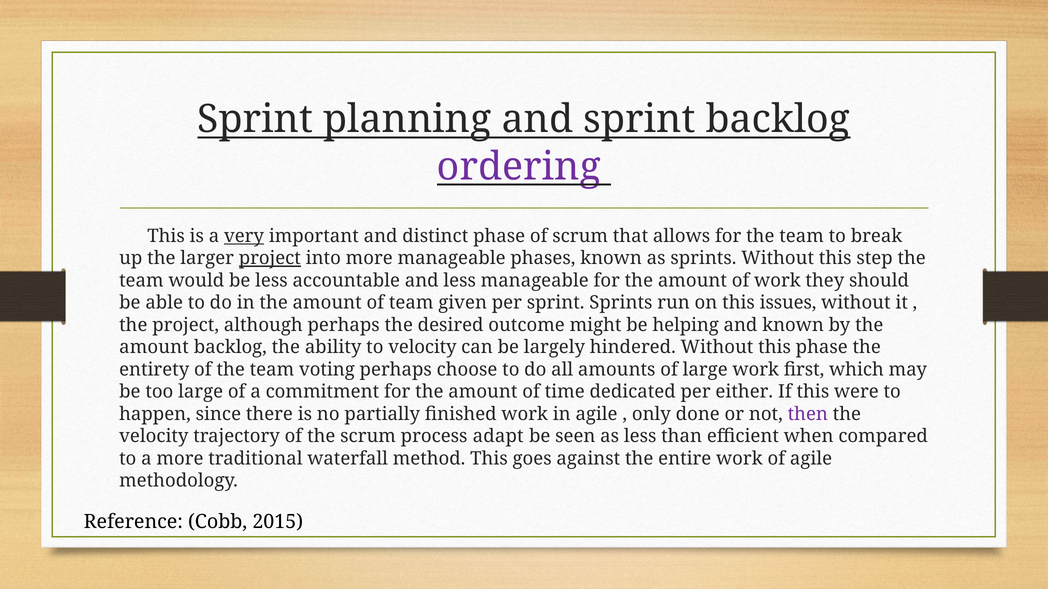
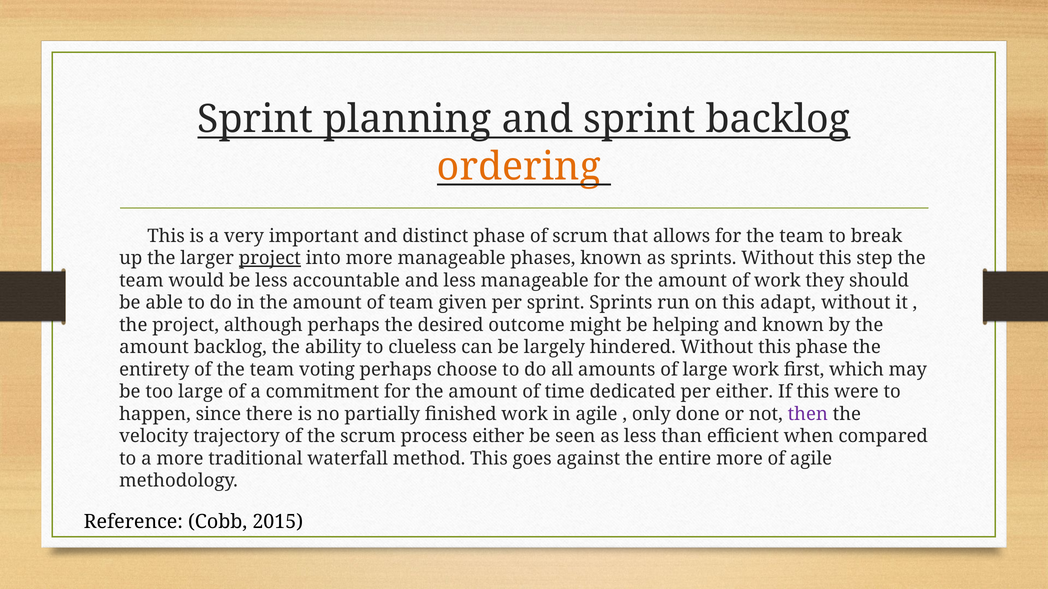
ordering colour: purple -> orange (519, 167)
very underline: present -> none (244, 236)
issues: issues -> adapt (788, 303)
to velocity: velocity -> clueless (422, 348)
process adapt: adapt -> either (498, 437)
entire work: work -> more (739, 459)
